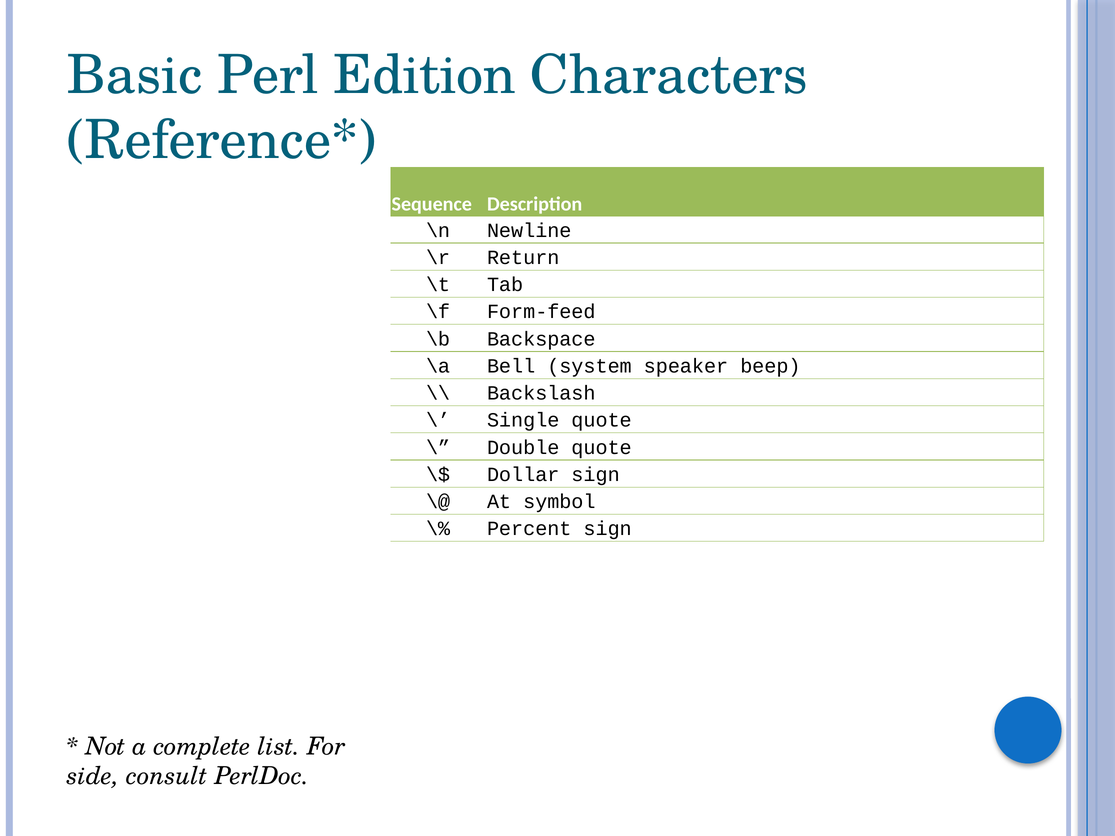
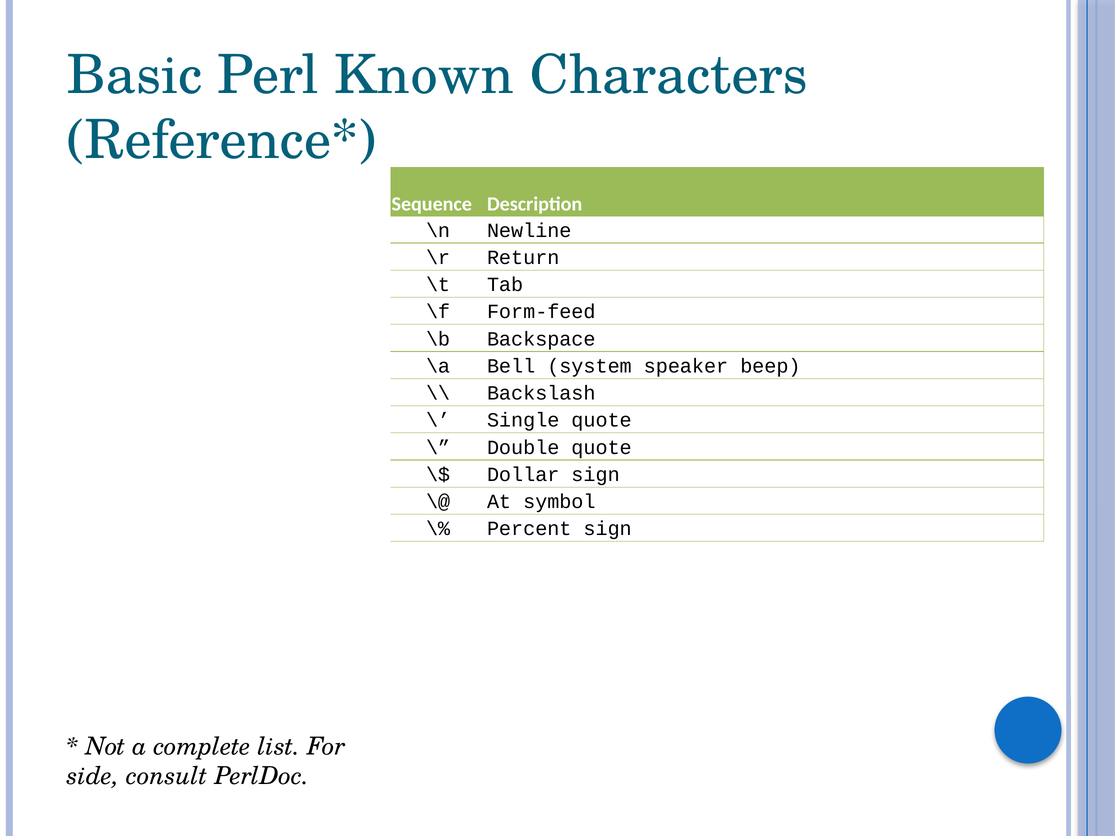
Edition: Edition -> Known (424, 75)
